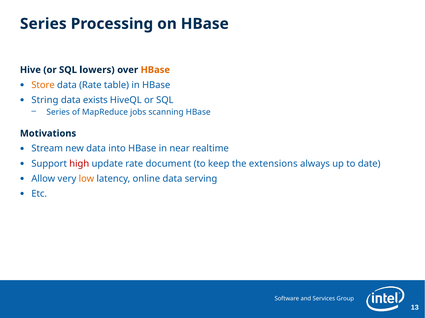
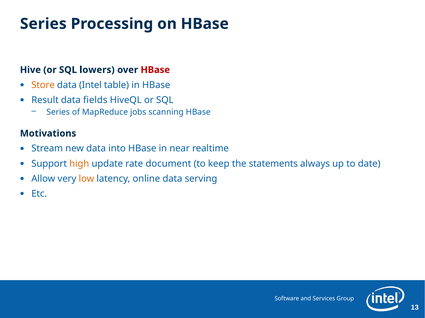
HBase colour: orange -> red (155, 70)
data Rate: Rate -> Intel (90, 85)
String: String -> Result (45, 100)
exists: exists -> fields (95, 100)
high colour: red -> orange (79, 164)
extensions: extensions -> statements (273, 164)
